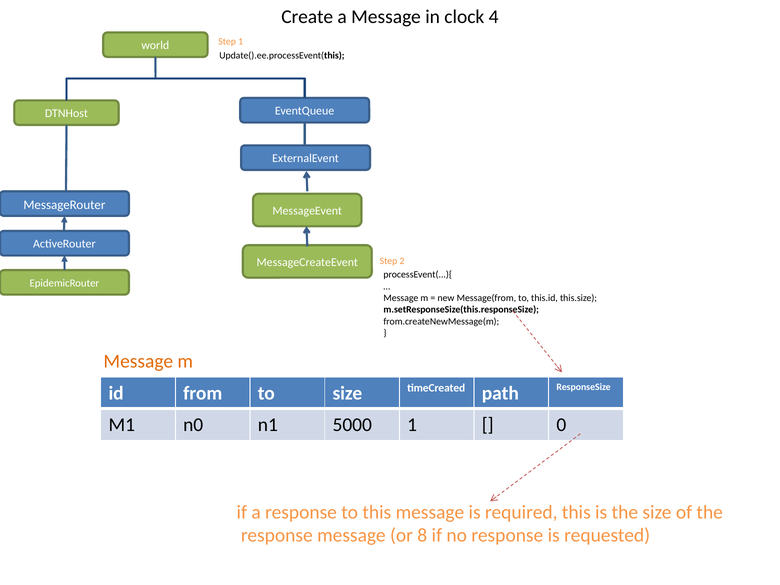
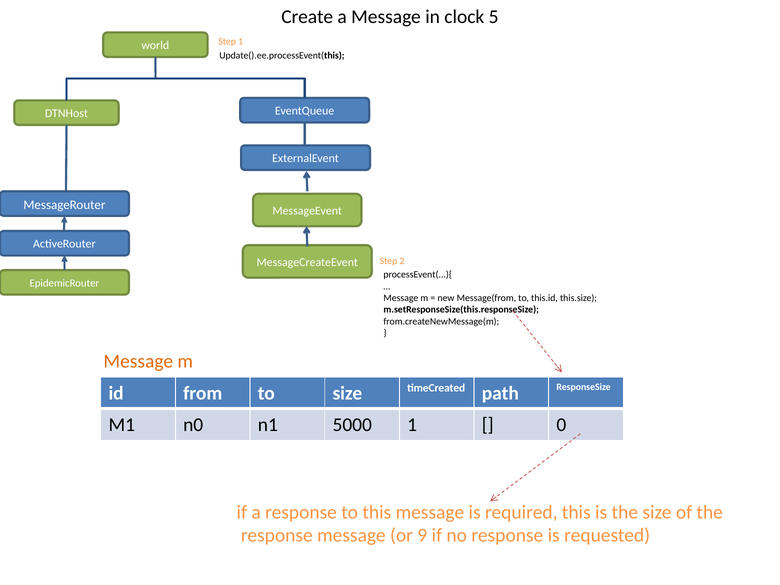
4: 4 -> 5 (494, 17)
8: 8 -> 9 (422, 535)
